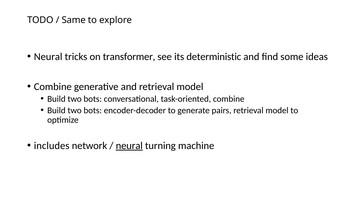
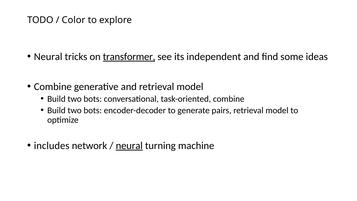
Same: Same -> Color (74, 20)
transformer underline: none -> present (129, 57)
deterministic: deterministic -> independent (214, 57)
